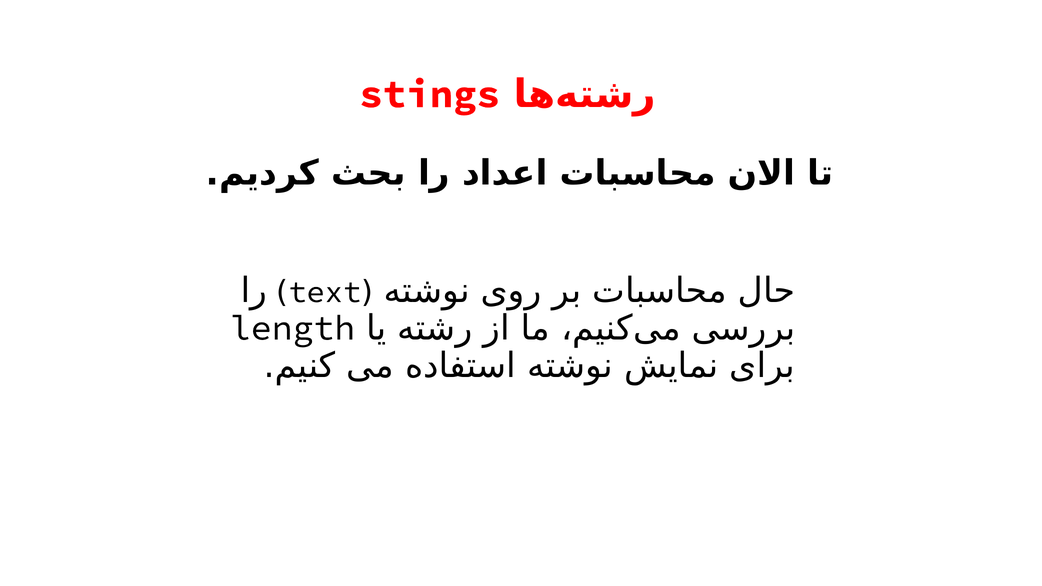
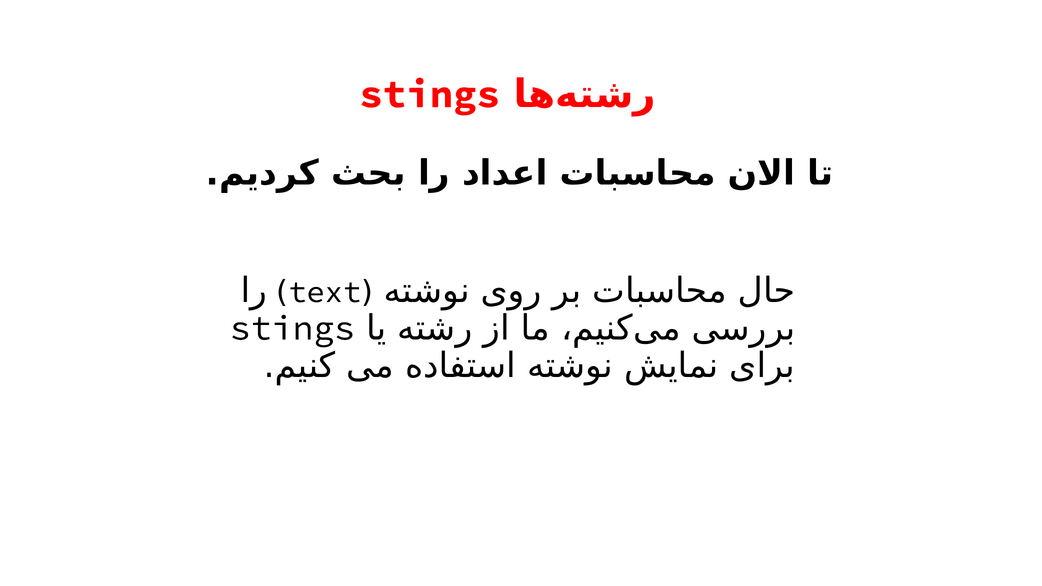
length: length -> stings (292, 328)
